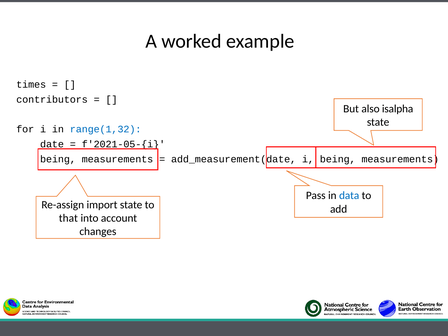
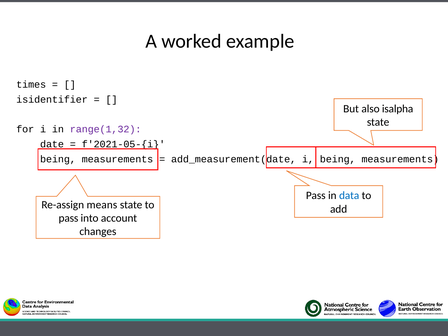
contributors: contributors -> isidentifier (52, 100)
range(1,32 colour: blue -> purple (106, 129)
import: import -> means (102, 205)
that: that -> pass (68, 218)
